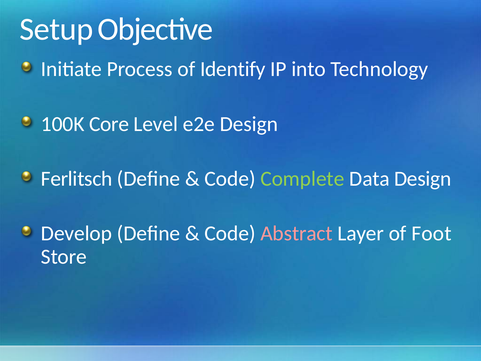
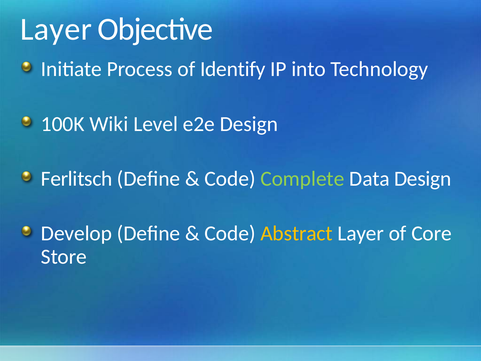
Setup: Setup -> Layer (56, 29)
Core: Core -> Wiki (109, 124)
Abstract colour: pink -> yellow (297, 233)
Foot: Foot -> Core (432, 233)
